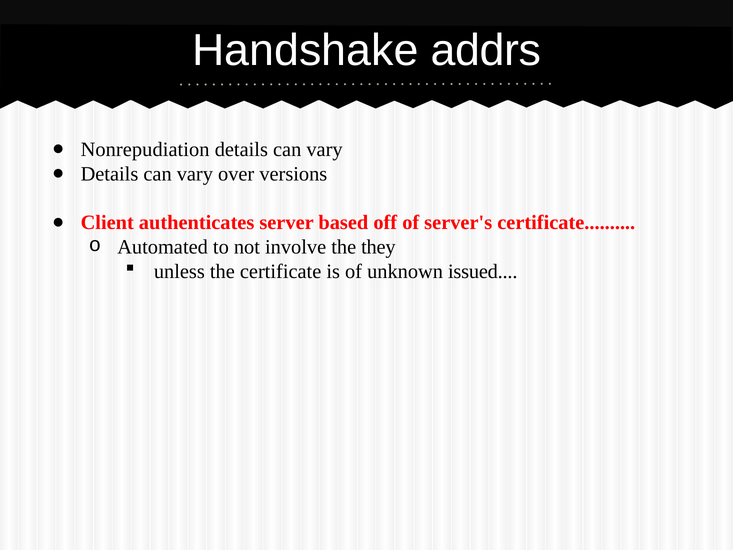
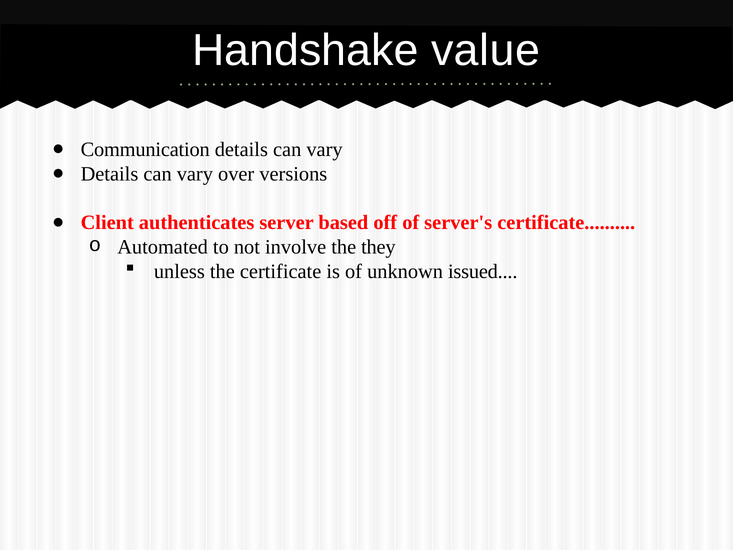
addrs: addrs -> value (486, 50)
Nonrepudiation: Nonrepudiation -> Communication (145, 149)
